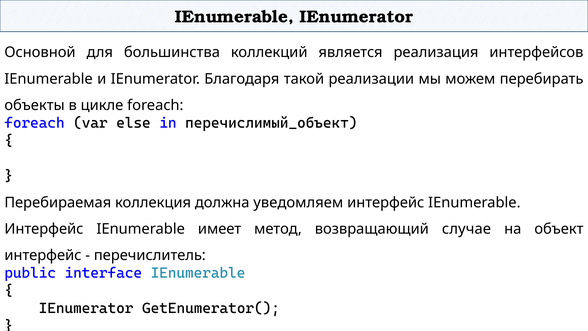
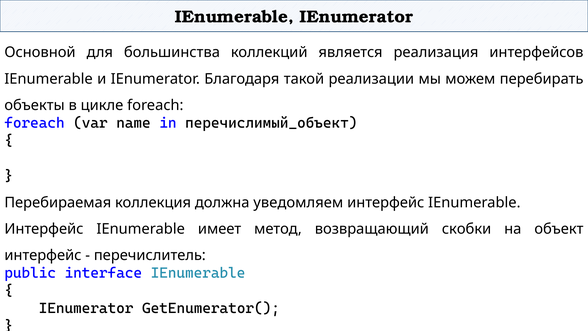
else: else -> name (133, 123)
случае: случае -> скобки (467, 229)
